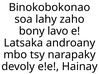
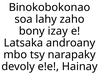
lavo: lavo -> izay (58, 31)
